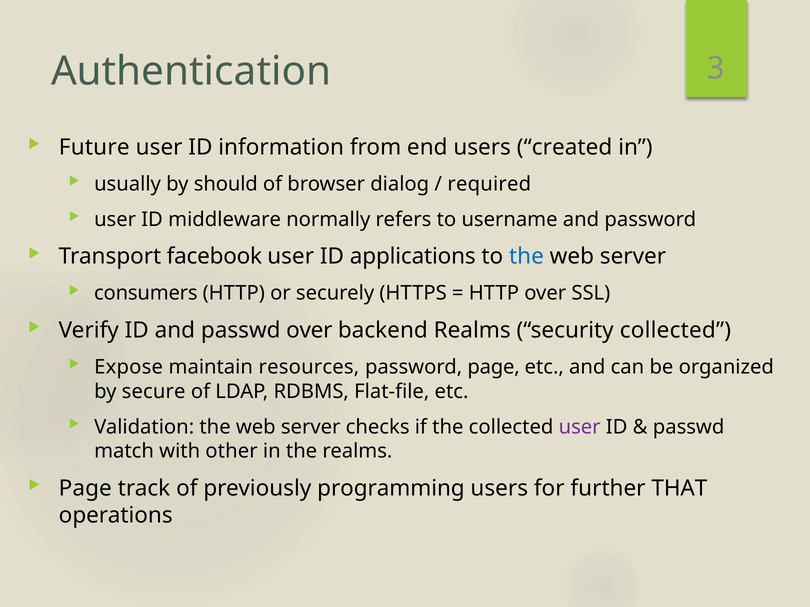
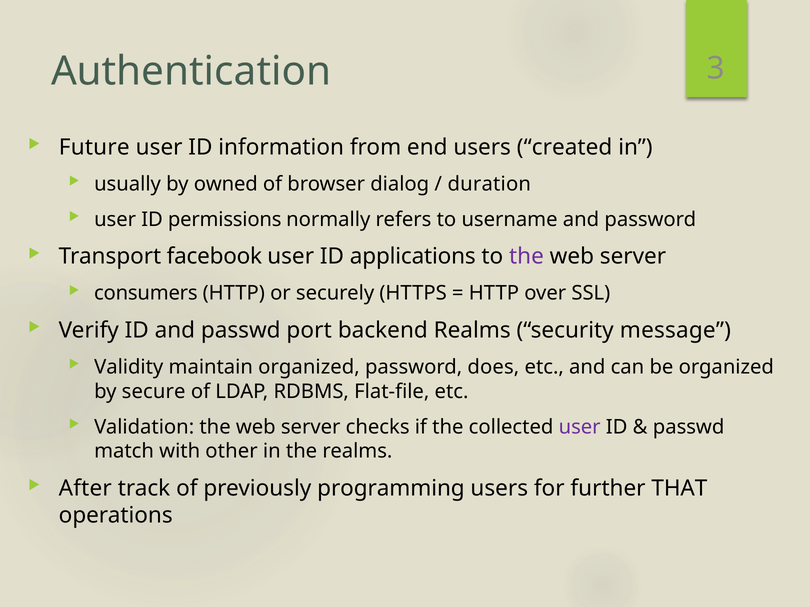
should: should -> owned (226, 184)
required: required -> duration (489, 184)
middleware: middleware -> permissions (225, 220)
the colour: blue -> purple (526, 257)
passwd over: over -> port (309, 331)
security collected: collected -> message (675, 331)
Expose: Expose -> Validity (129, 367)
maintain resources: resources -> organized (309, 367)
password page: page -> does (493, 367)
Page: Page -> After (85, 489)
